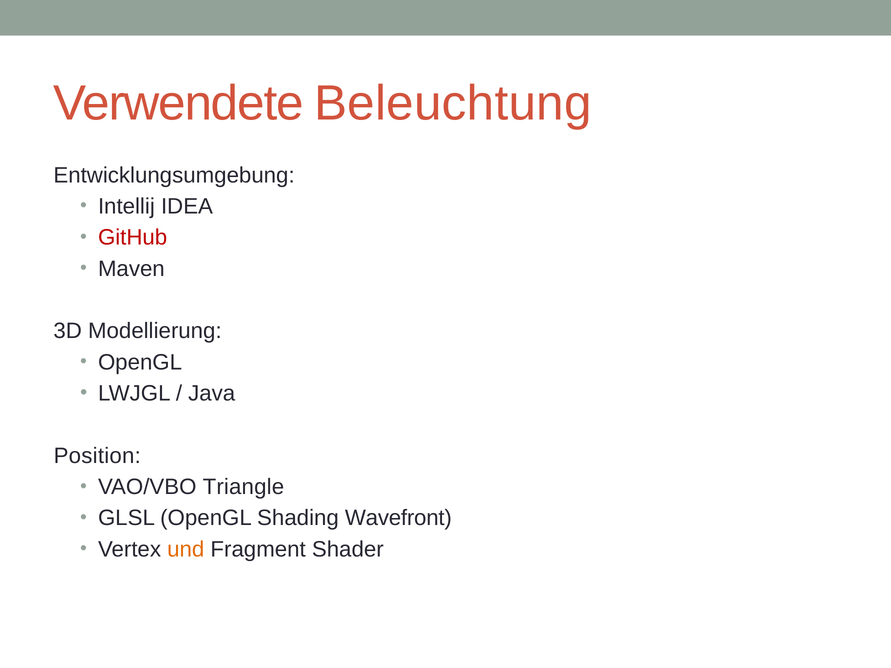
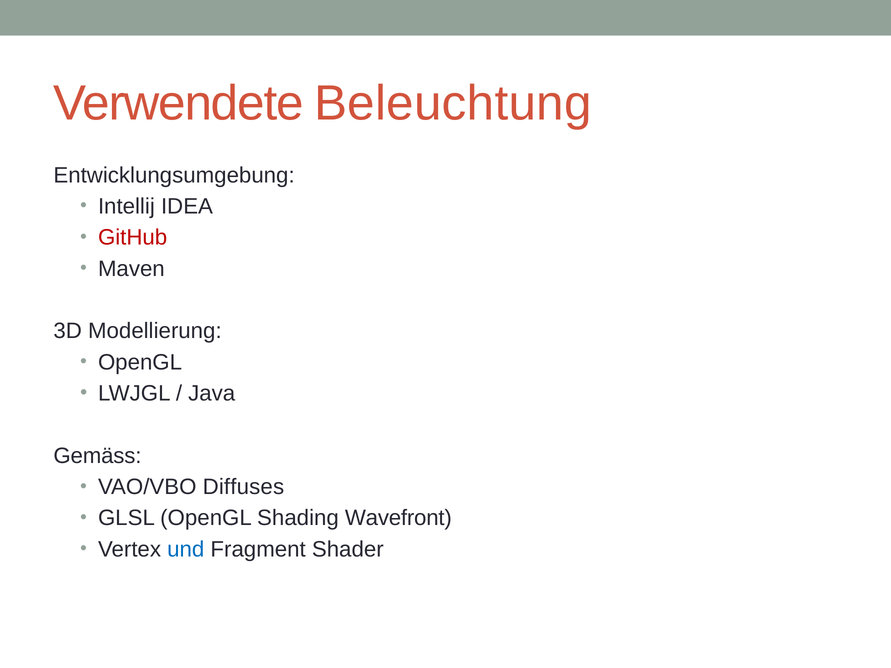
Position: Position -> Gemäss (97, 456)
Triangle: Triangle -> Diffuses (243, 487)
und colour: orange -> blue (186, 550)
